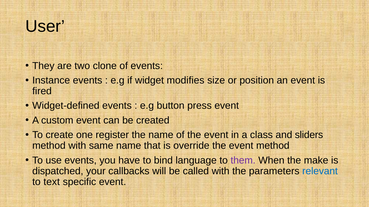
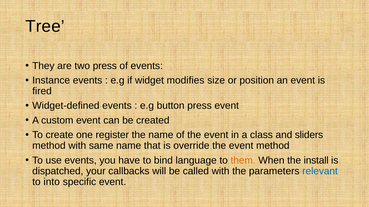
User: User -> Tree (45, 26)
two clone: clone -> press (105, 66)
them colour: purple -> orange (243, 161)
make: make -> install (316, 161)
text: text -> into (52, 182)
